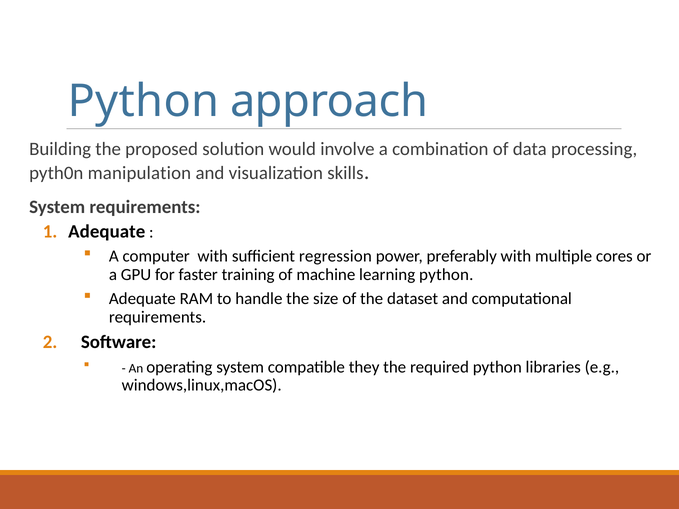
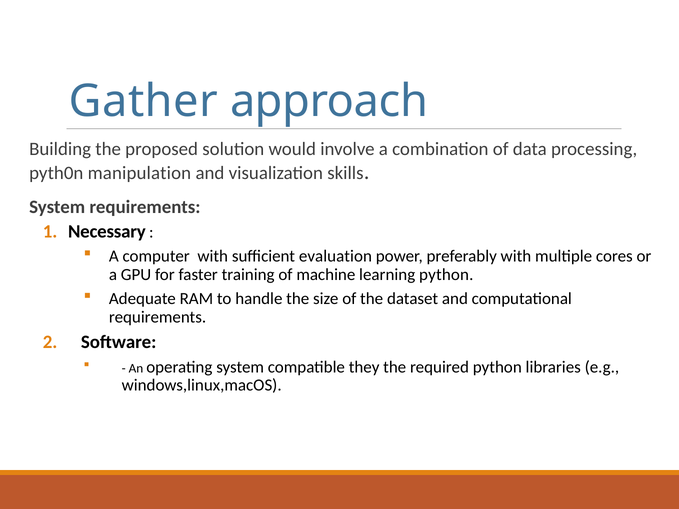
Python: Python -> Gather (143, 101)
Adequate: Adequate -> Necessary (107, 231)
regression: regression -> evaluation (335, 256)
